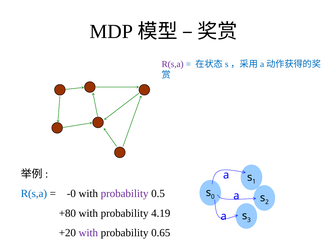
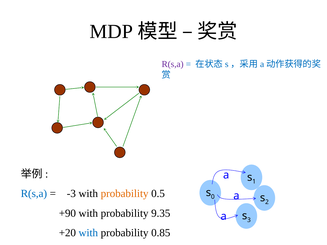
-0: -0 -> -3 (71, 194)
probability colour: purple -> orange (125, 194)
+80: +80 -> +90 (67, 213)
4.19: 4.19 -> 9.35 (161, 213)
with colour: purple -> blue (88, 233)
0.65: 0.65 -> 0.85 (161, 233)
